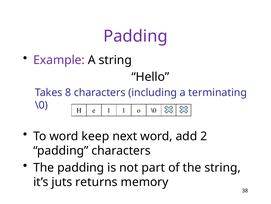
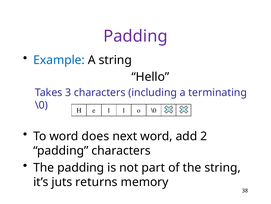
Example colour: purple -> blue (59, 60)
8: 8 -> 3 (68, 92)
keep: keep -> does (95, 136)
